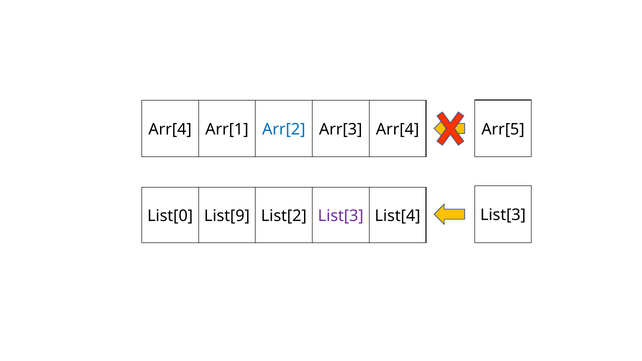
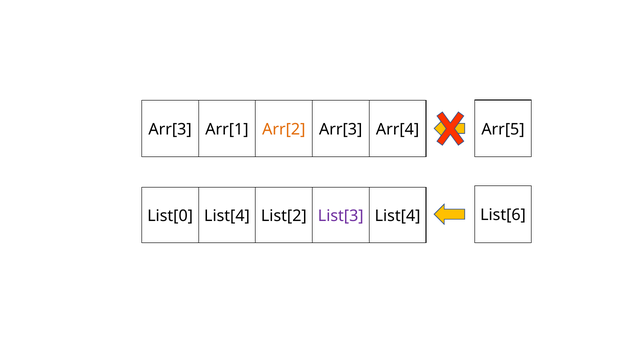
Arr[4: Arr[4 -> Arr[3 (170, 130)
Arr[2 colour: blue -> orange (284, 130)
List[3: List[3 -> List[6 (503, 215)
List[0 List[9: List[9 -> List[4 (227, 216)
